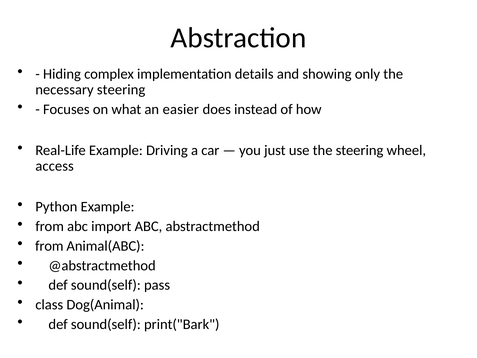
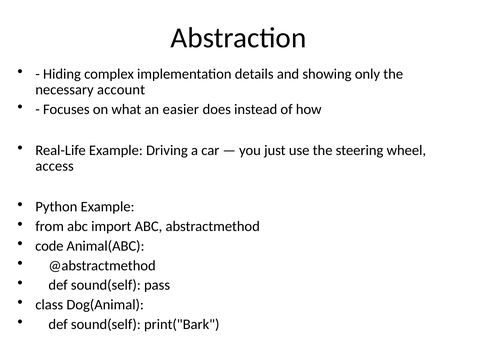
necessary steering: steering -> account (121, 90)
from: from -> code (49, 246)
